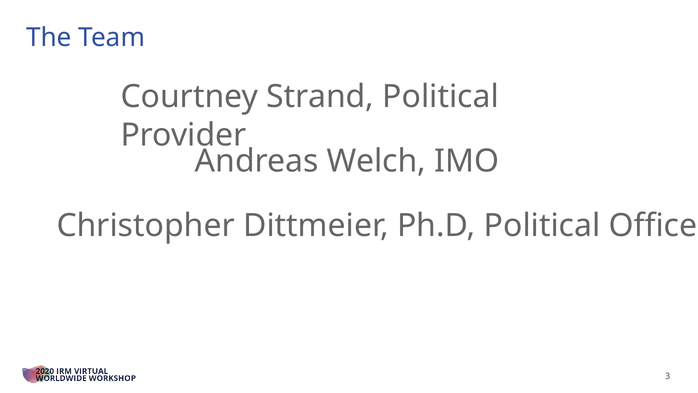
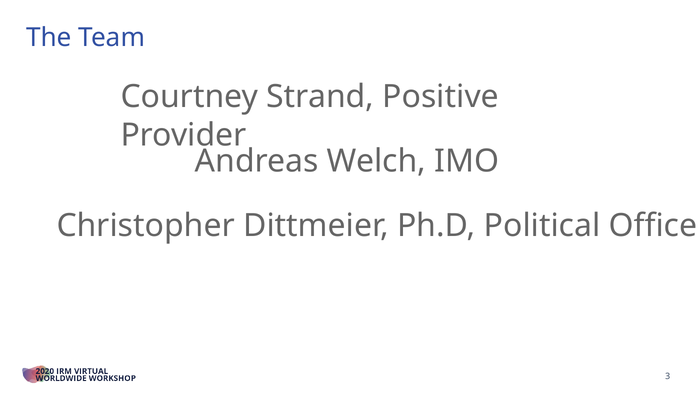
Strand Political: Political -> Positive (441, 97)
